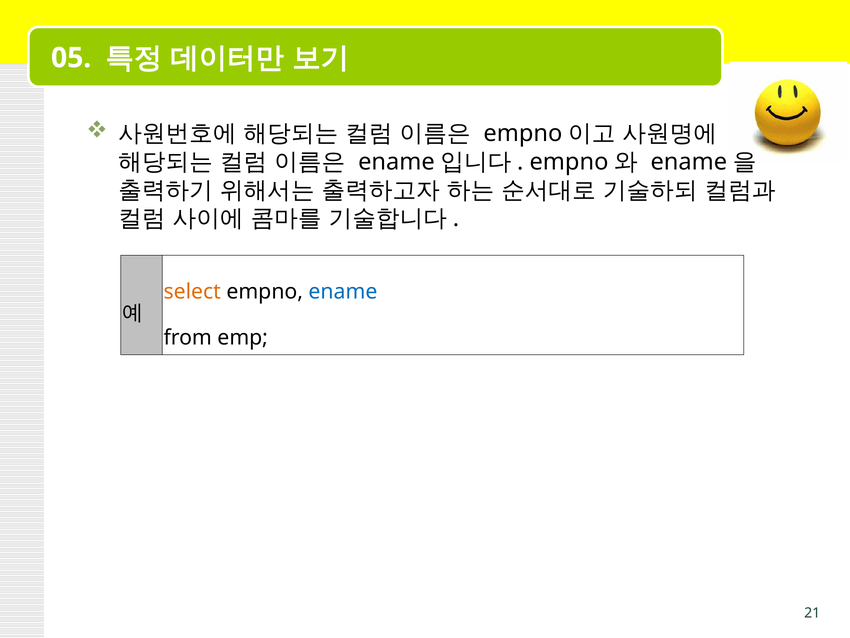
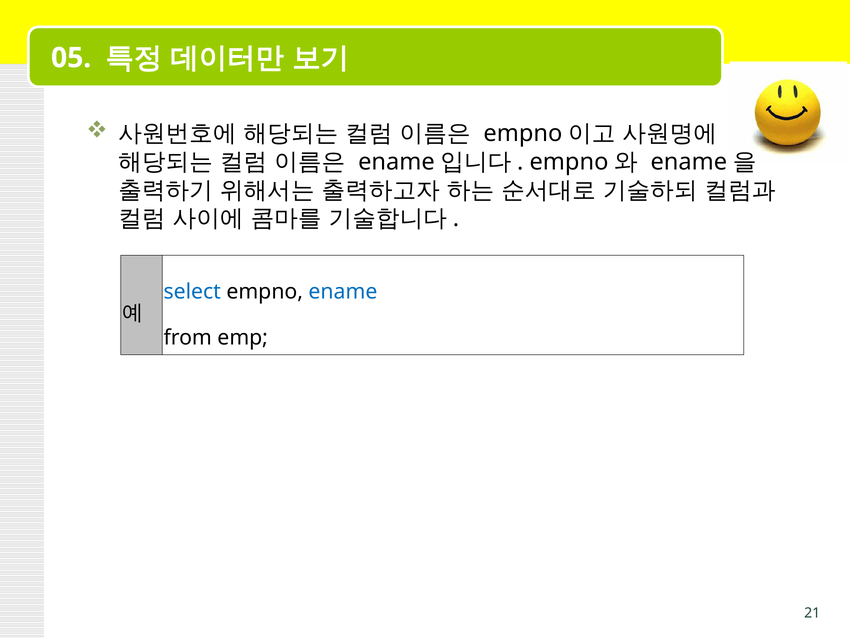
select colour: orange -> blue (192, 291)
